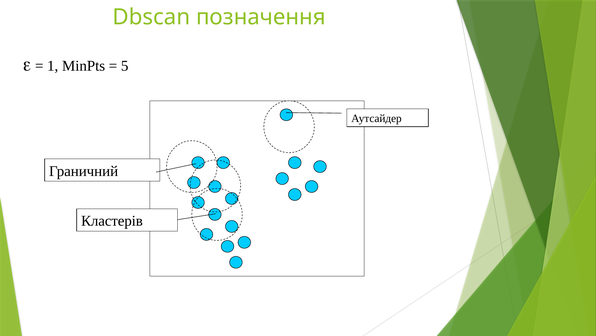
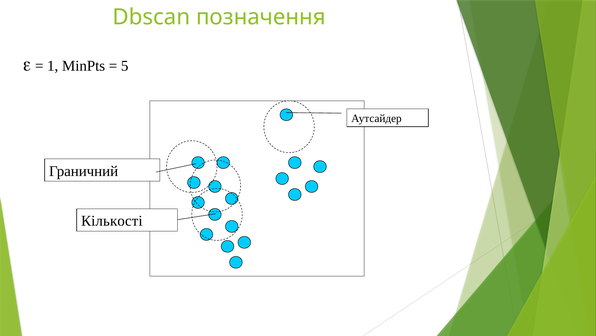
Кластерів: Кластерів -> Кількості (112, 221)
